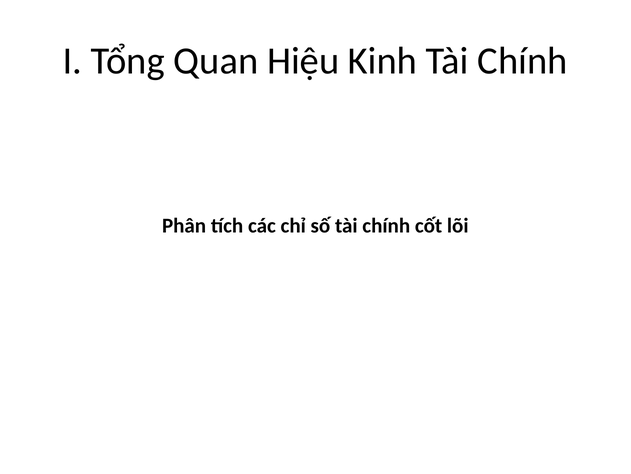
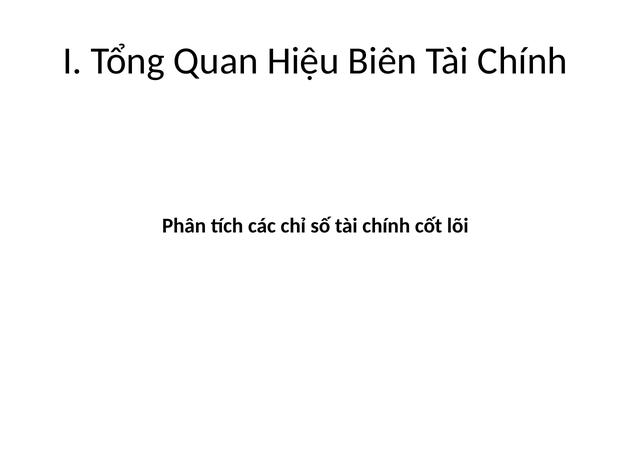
Kinh: Kinh -> Biên (382, 61)
